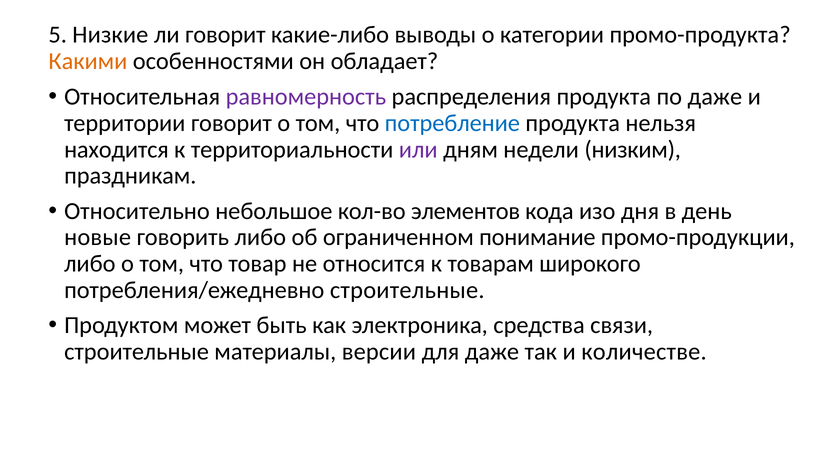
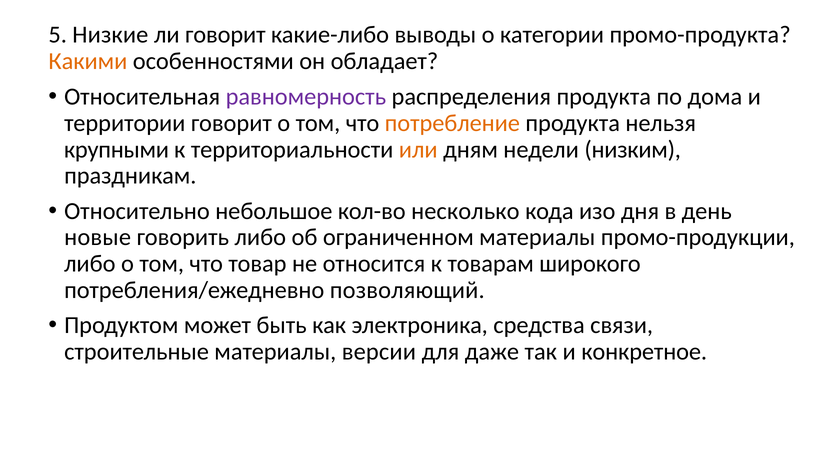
по даже: даже -> дома (715, 97)
потребление colour: blue -> orange (452, 123)
находится: находится -> крупными (116, 149)
или colour: purple -> orange (418, 149)
элементов: элементов -> несколько (465, 211)
ограниченном понимание: понимание -> материалы (537, 237)
потребления/ежедневно строительные: строительные -> позволяющий (407, 290)
количестве: количестве -> конкретное (644, 352)
